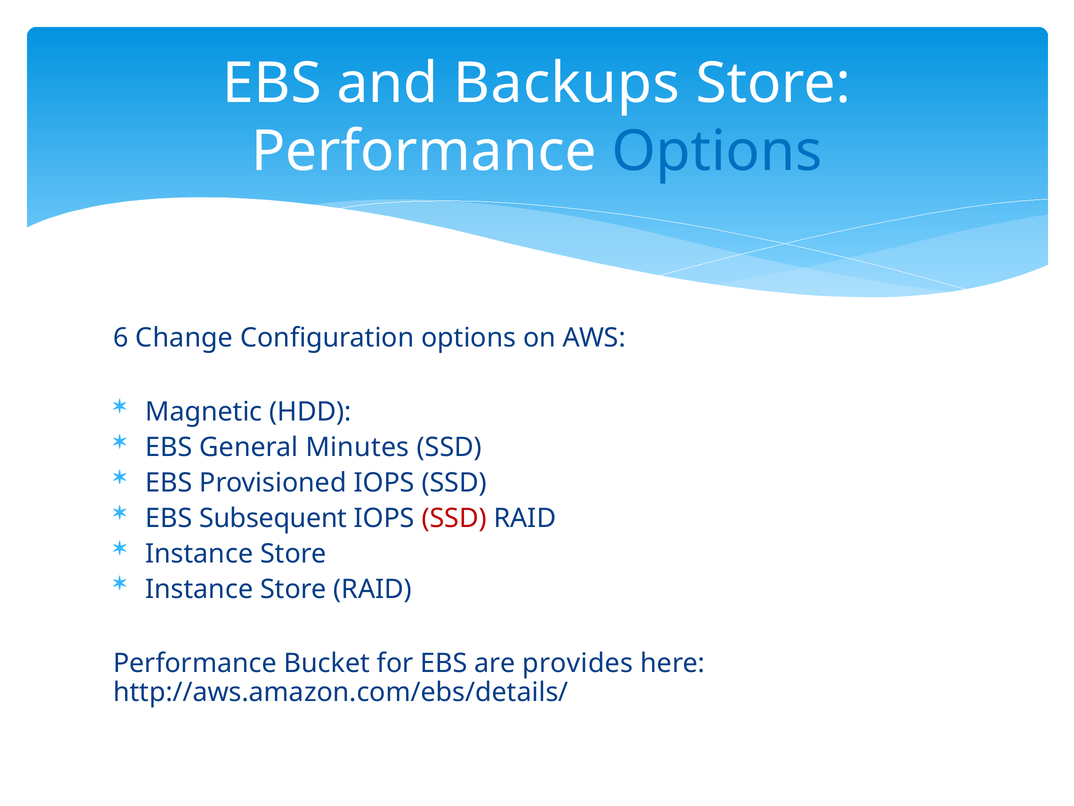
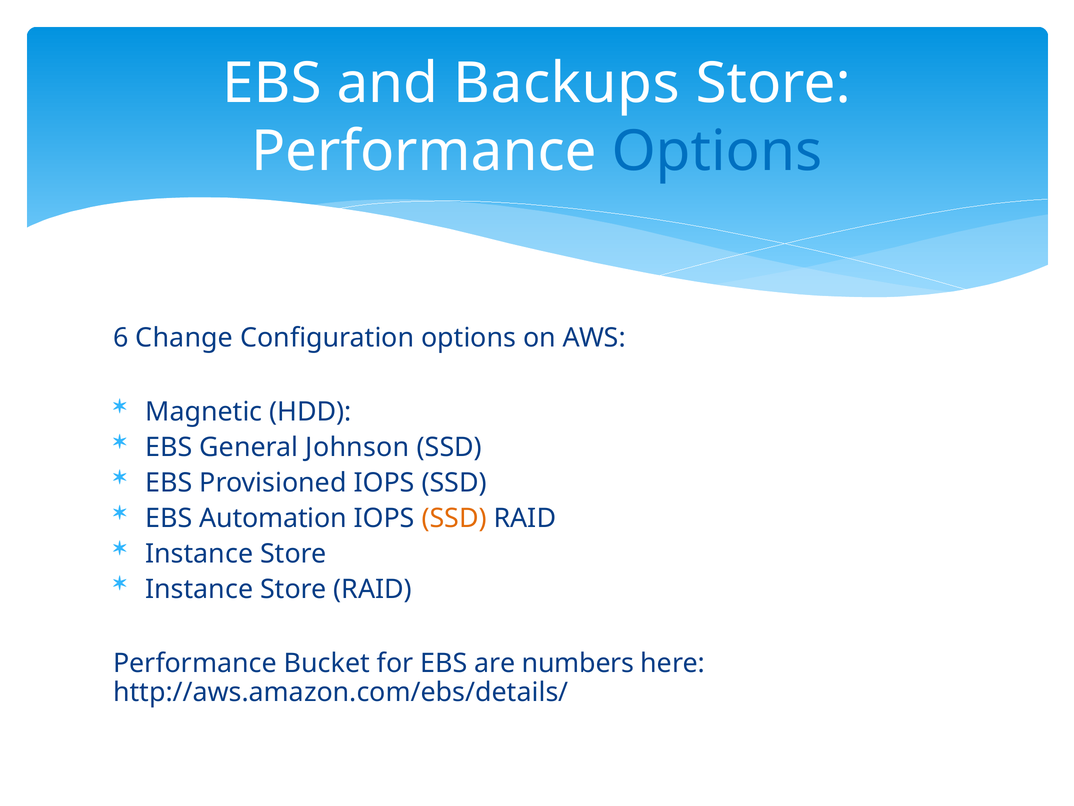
Minutes: Minutes -> Johnson (357, 447)
Subsequent: Subsequent -> Automation (273, 518)
SSD colour: red -> orange (454, 518)
provides: provides -> numbers (578, 663)
